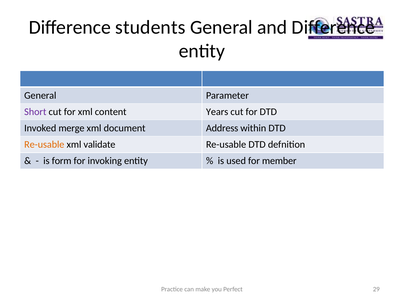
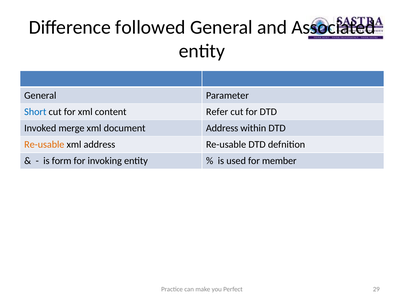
students: students -> followed (150, 27)
and Difference: Difference -> Associated (333, 27)
Short colour: purple -> blue (35, 112)
Years: Years -> Refer (217, 112)
xml validate: validate -> address (99, 145)
